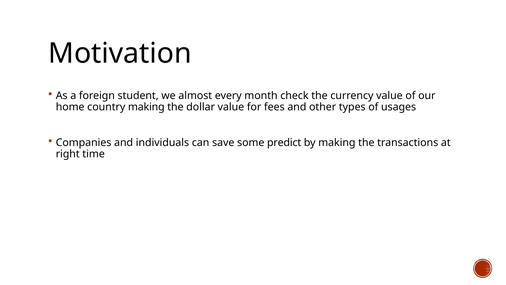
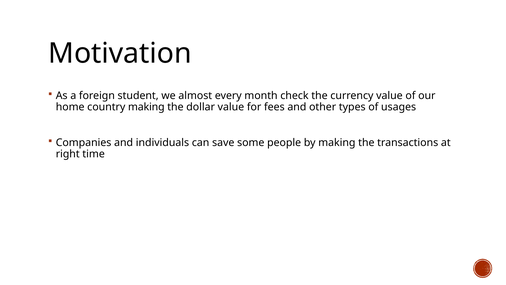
predict: predict -> people (284, 142)
